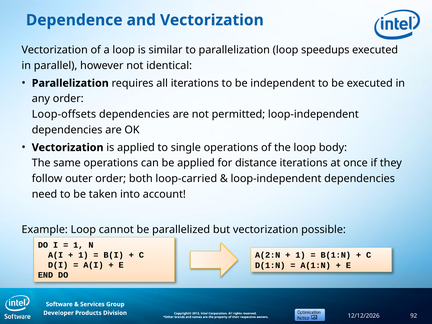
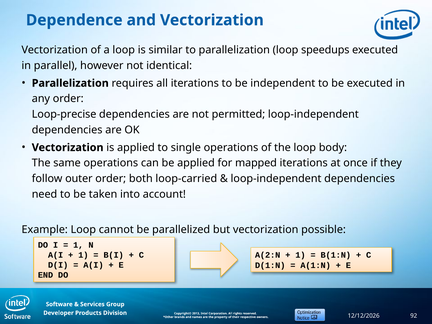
Loop-offsets: Loop-offsets -> Loop-precise (64, 114)
distance: distance -> mapped (256, 163)
